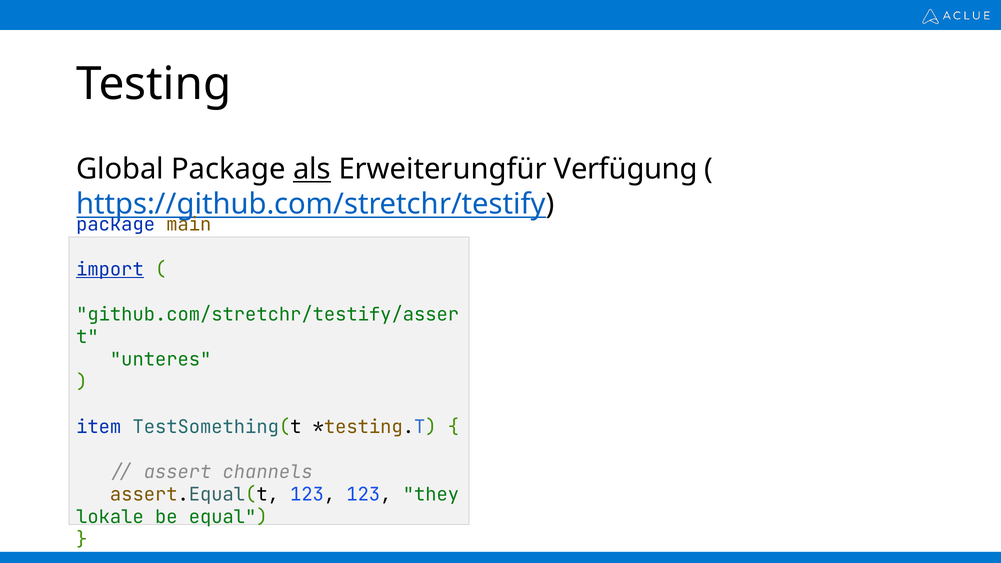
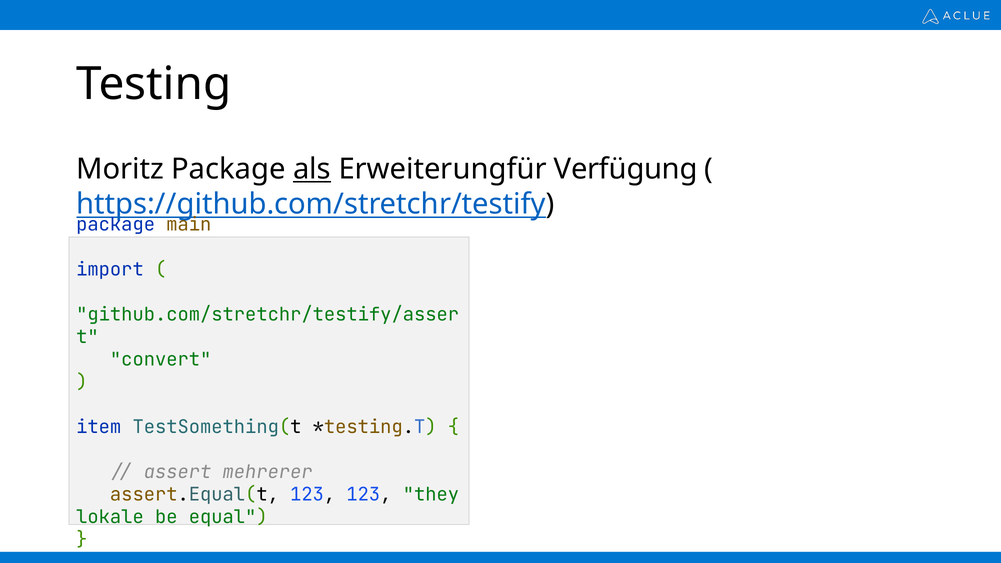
Global: Global -> Moritz (120, 169)
import underline: present -> none (110, 270)
unteres: unteres -> convert (161, 360)
channels: channels -> mehrerer (268, 472)
